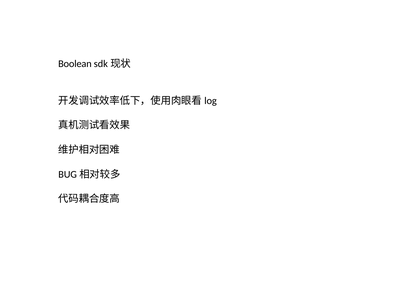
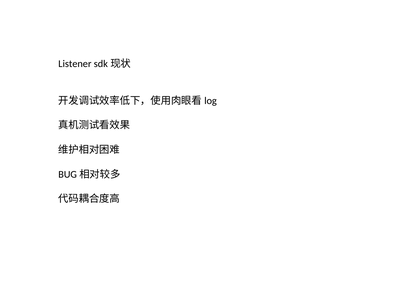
Boolean: Boolean -> Listener (75, 64)
